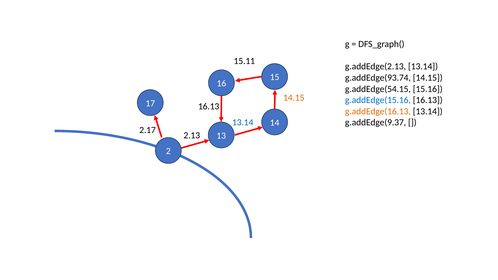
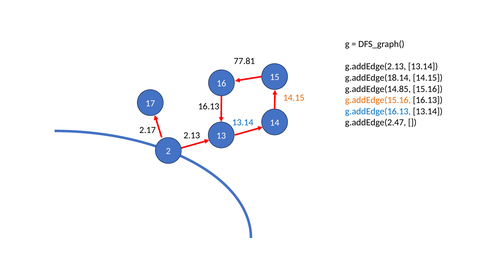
15.11: 15.11 -> 77.81 (244, 61)
g.addEdge(93.74: g.addEdge(93.74 -> g.addEdge(18.14 (378, 78)
g.addEdge(54.15: g.addEdge(54.15 -> g.addEdge(14.85 (378, 89)
g.addEdge(15.16 colour: blue -> orange (378, 100)
g.addEdge(16.13 colour: orange -> blue (378, 111)
g.addEdge(9.37: g.addEdge(9.37 -> g.addEdge(2.47 (376, 123)
